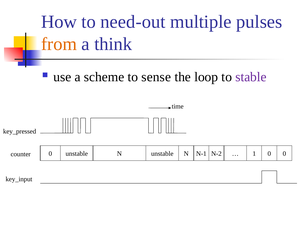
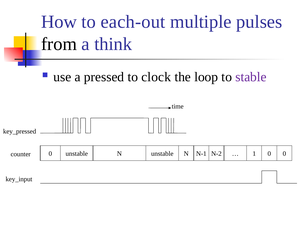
need-out: need-out -> each-out (133, 22)
from colour: orange -> black (59, 44)
scheme: scheme -> pressed (104, 77)
sense: sense -> clock (156, 77)
